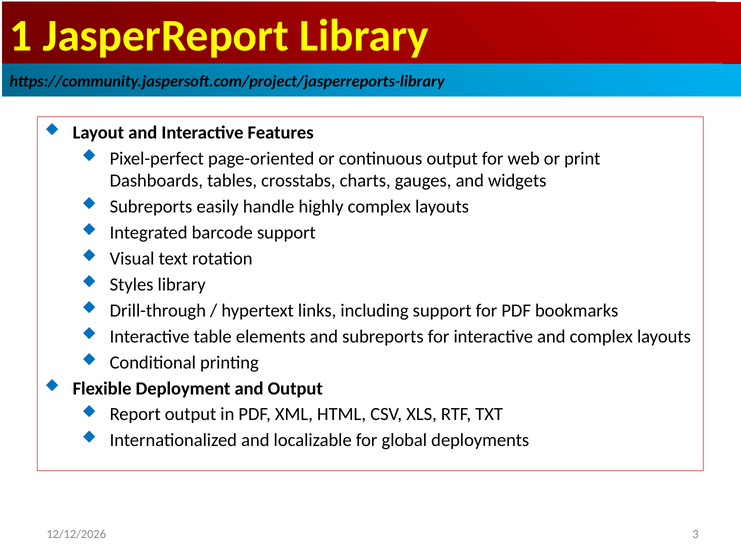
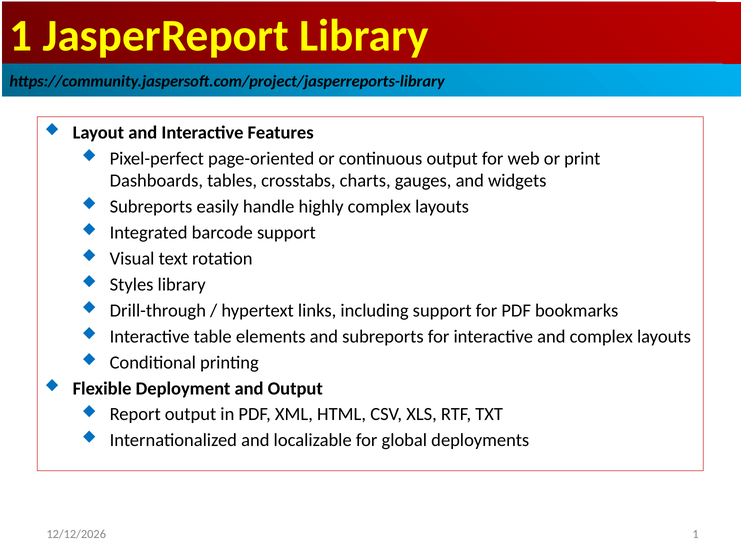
3: 3 -> 1 (696, 534)
